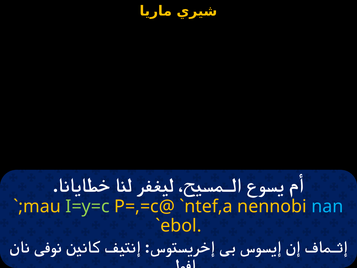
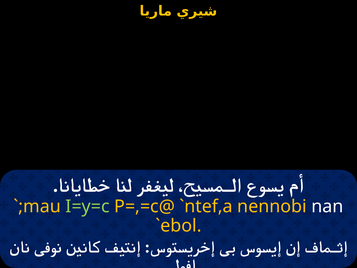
nan colour: light blue -> white (327, 206)
